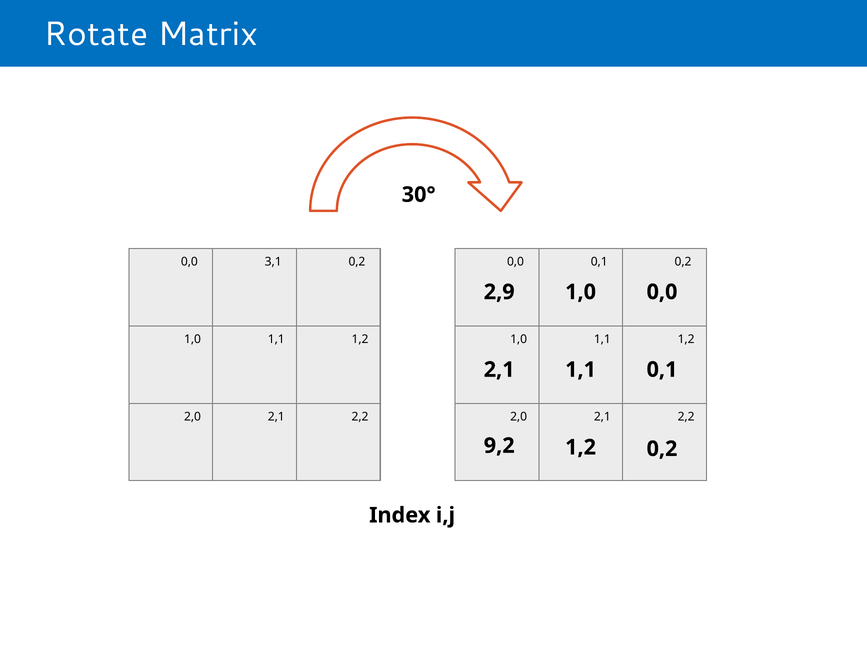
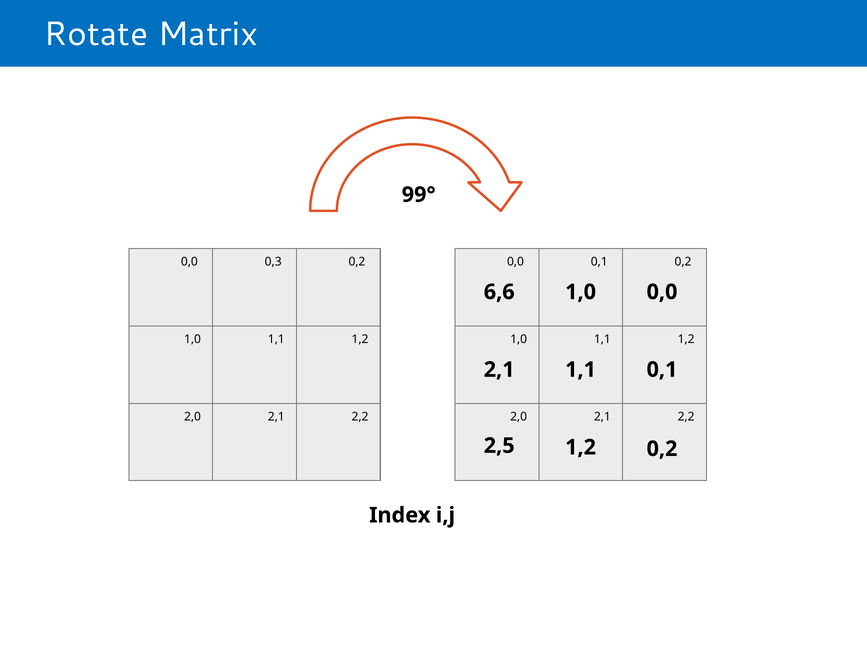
30°: 30° -> 99° (419, 195)
3,1: 3,1 -> 0,3 (273, 262)
2,9: 2,9 -> 6,6 (499, 292)
9,2: 9,2 -> 2,5 (499, 446)
